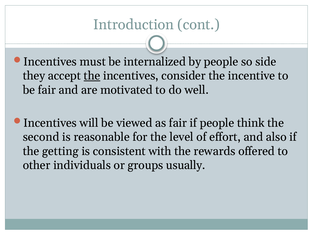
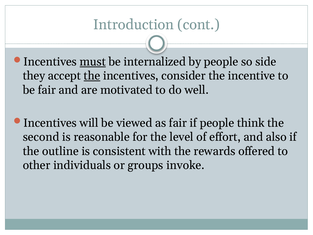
must underline: none -> present (93, 62)
getting: getting -> outline (60, 151)
usually: usually -> invoke (185, 165)
